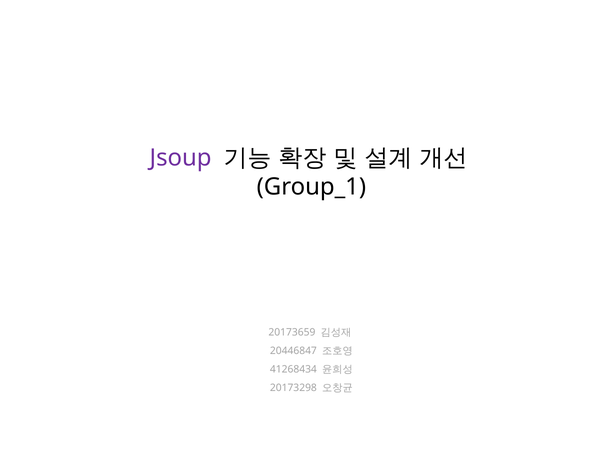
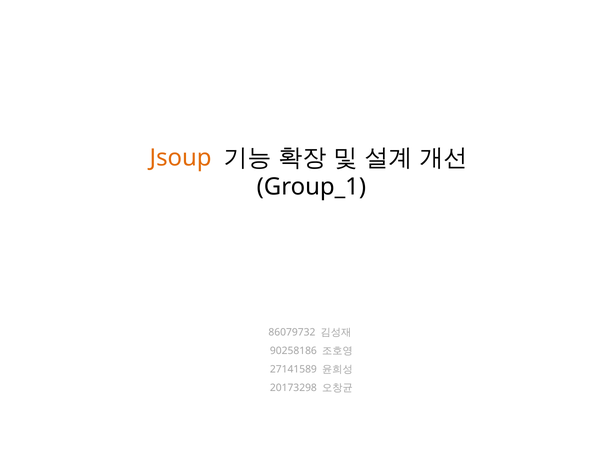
Jsoup colour: purple -> orange (181, 158)
20173659: 20173659 -> 86079732 (292, 333)
20446847: 20446847 -> 90258186 (293, 351)
41268434: 41268434 -> 27141589 (293, 370)
